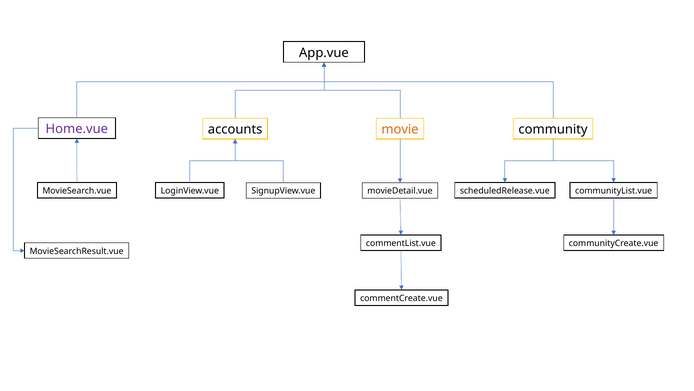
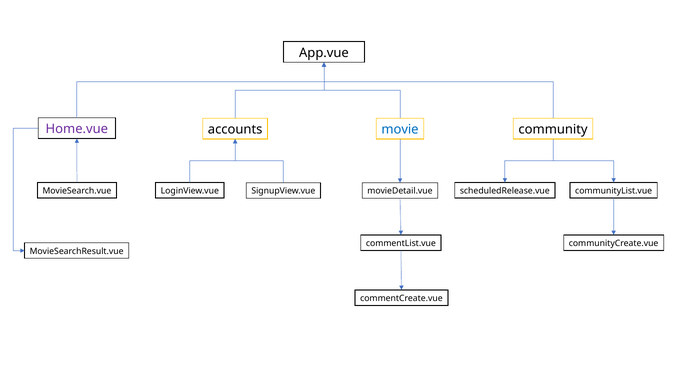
movie colour: orange -> blue (400, 129)
